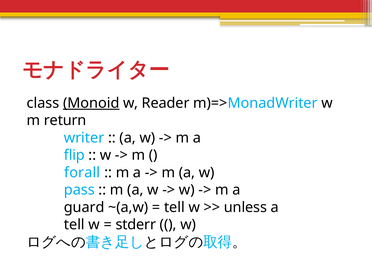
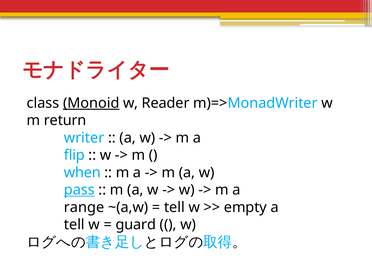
forall: forall -> when (82, 173)
pass underline: none -> present (79, 190)
guard: guard -> range (84, 207)
unless: unless -> empty (245, 207)
stderr: stderr -> guard (136, 225)
